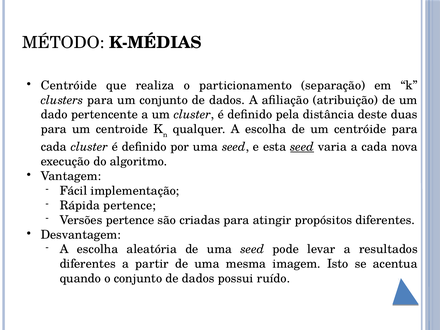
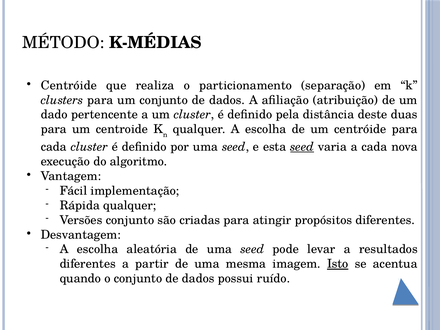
Rápida pertence: pertence -> qualquer (130, 205)
Versões pertence: pertence -> conjunto (130, 220)
Isto underline: none -> present (338, 264)
